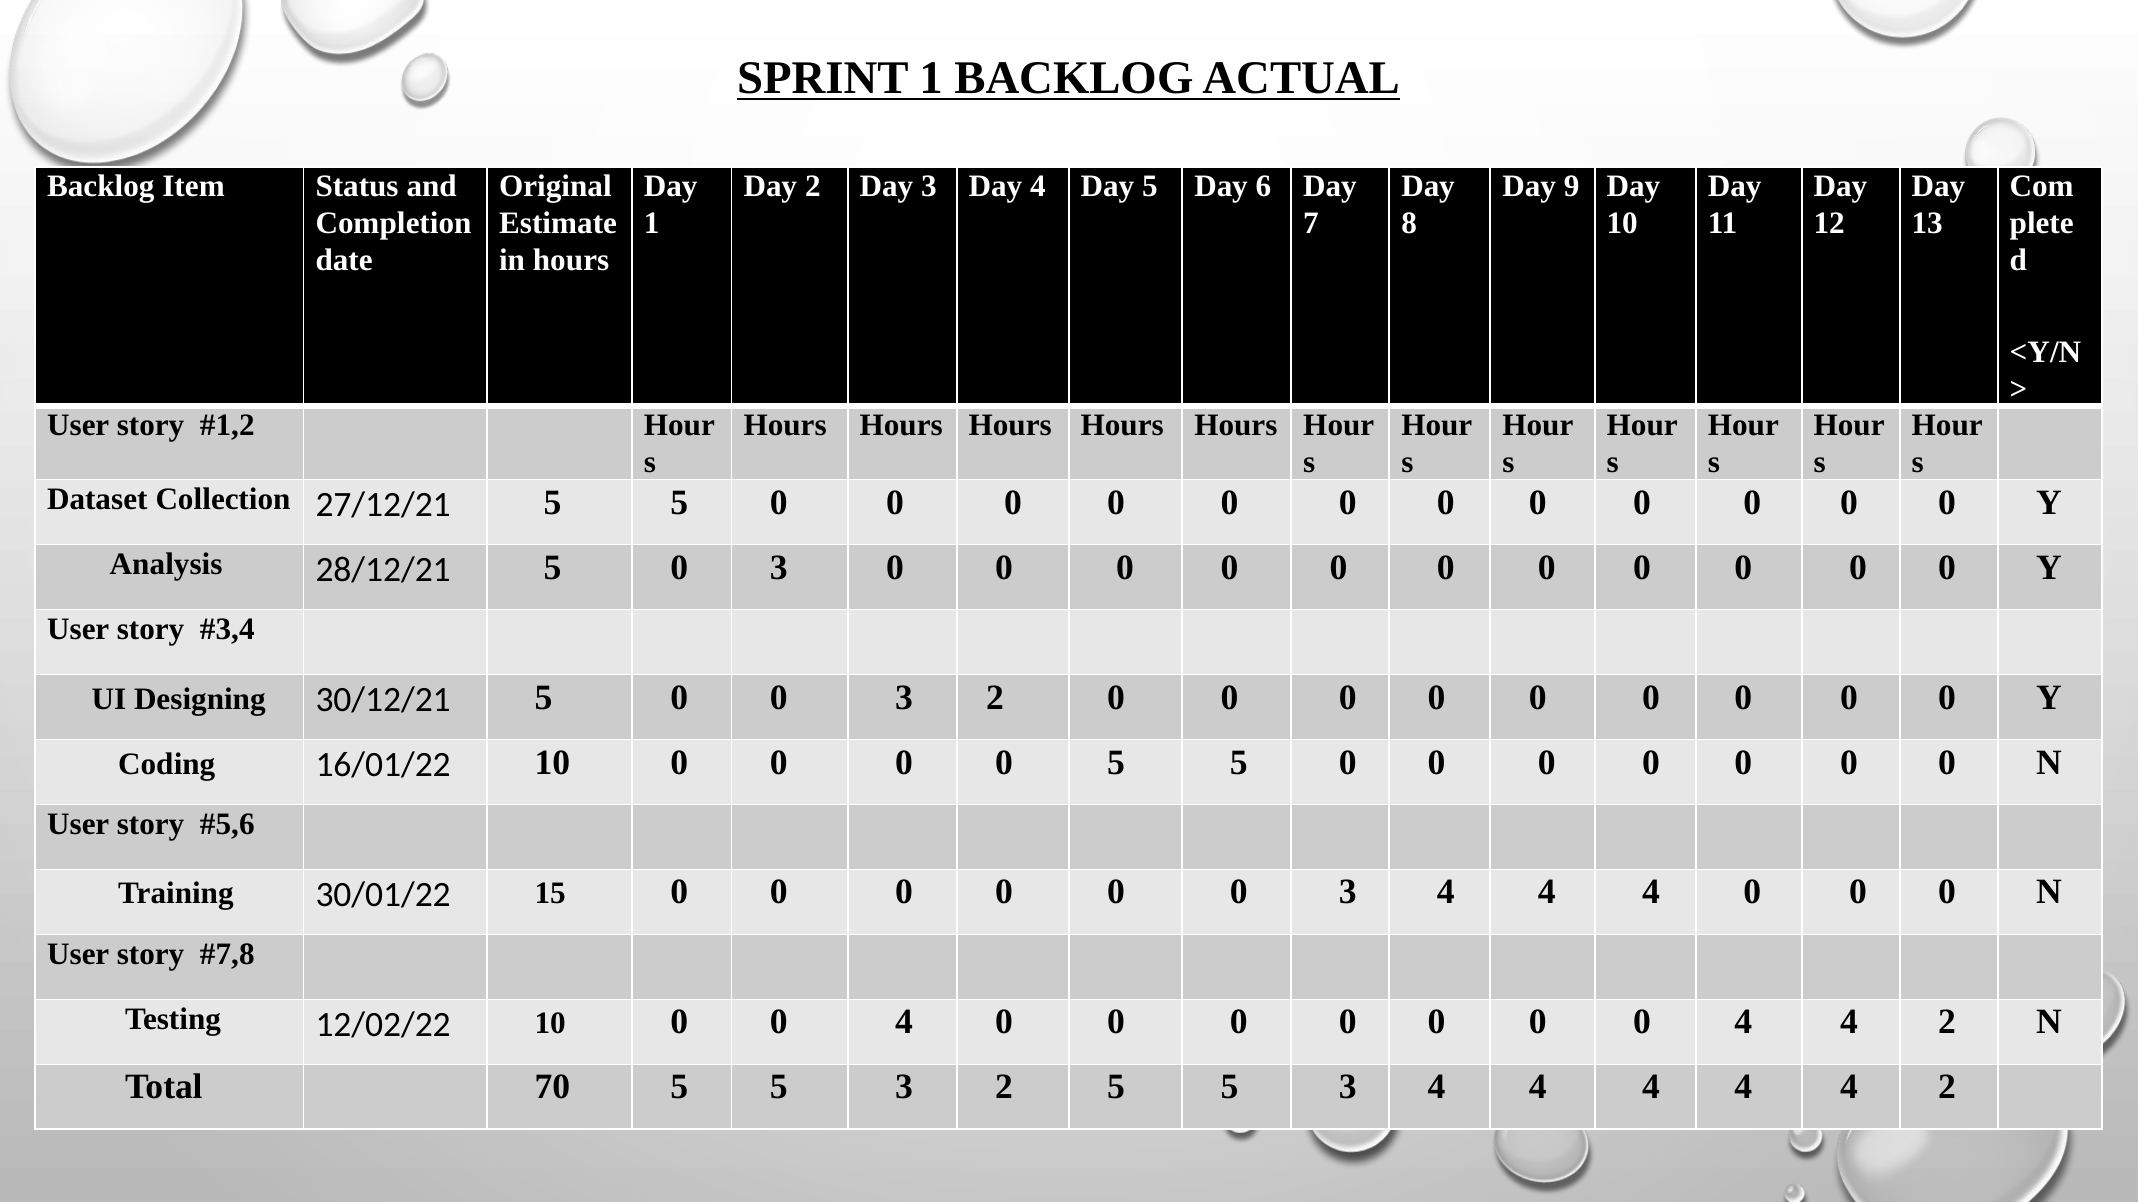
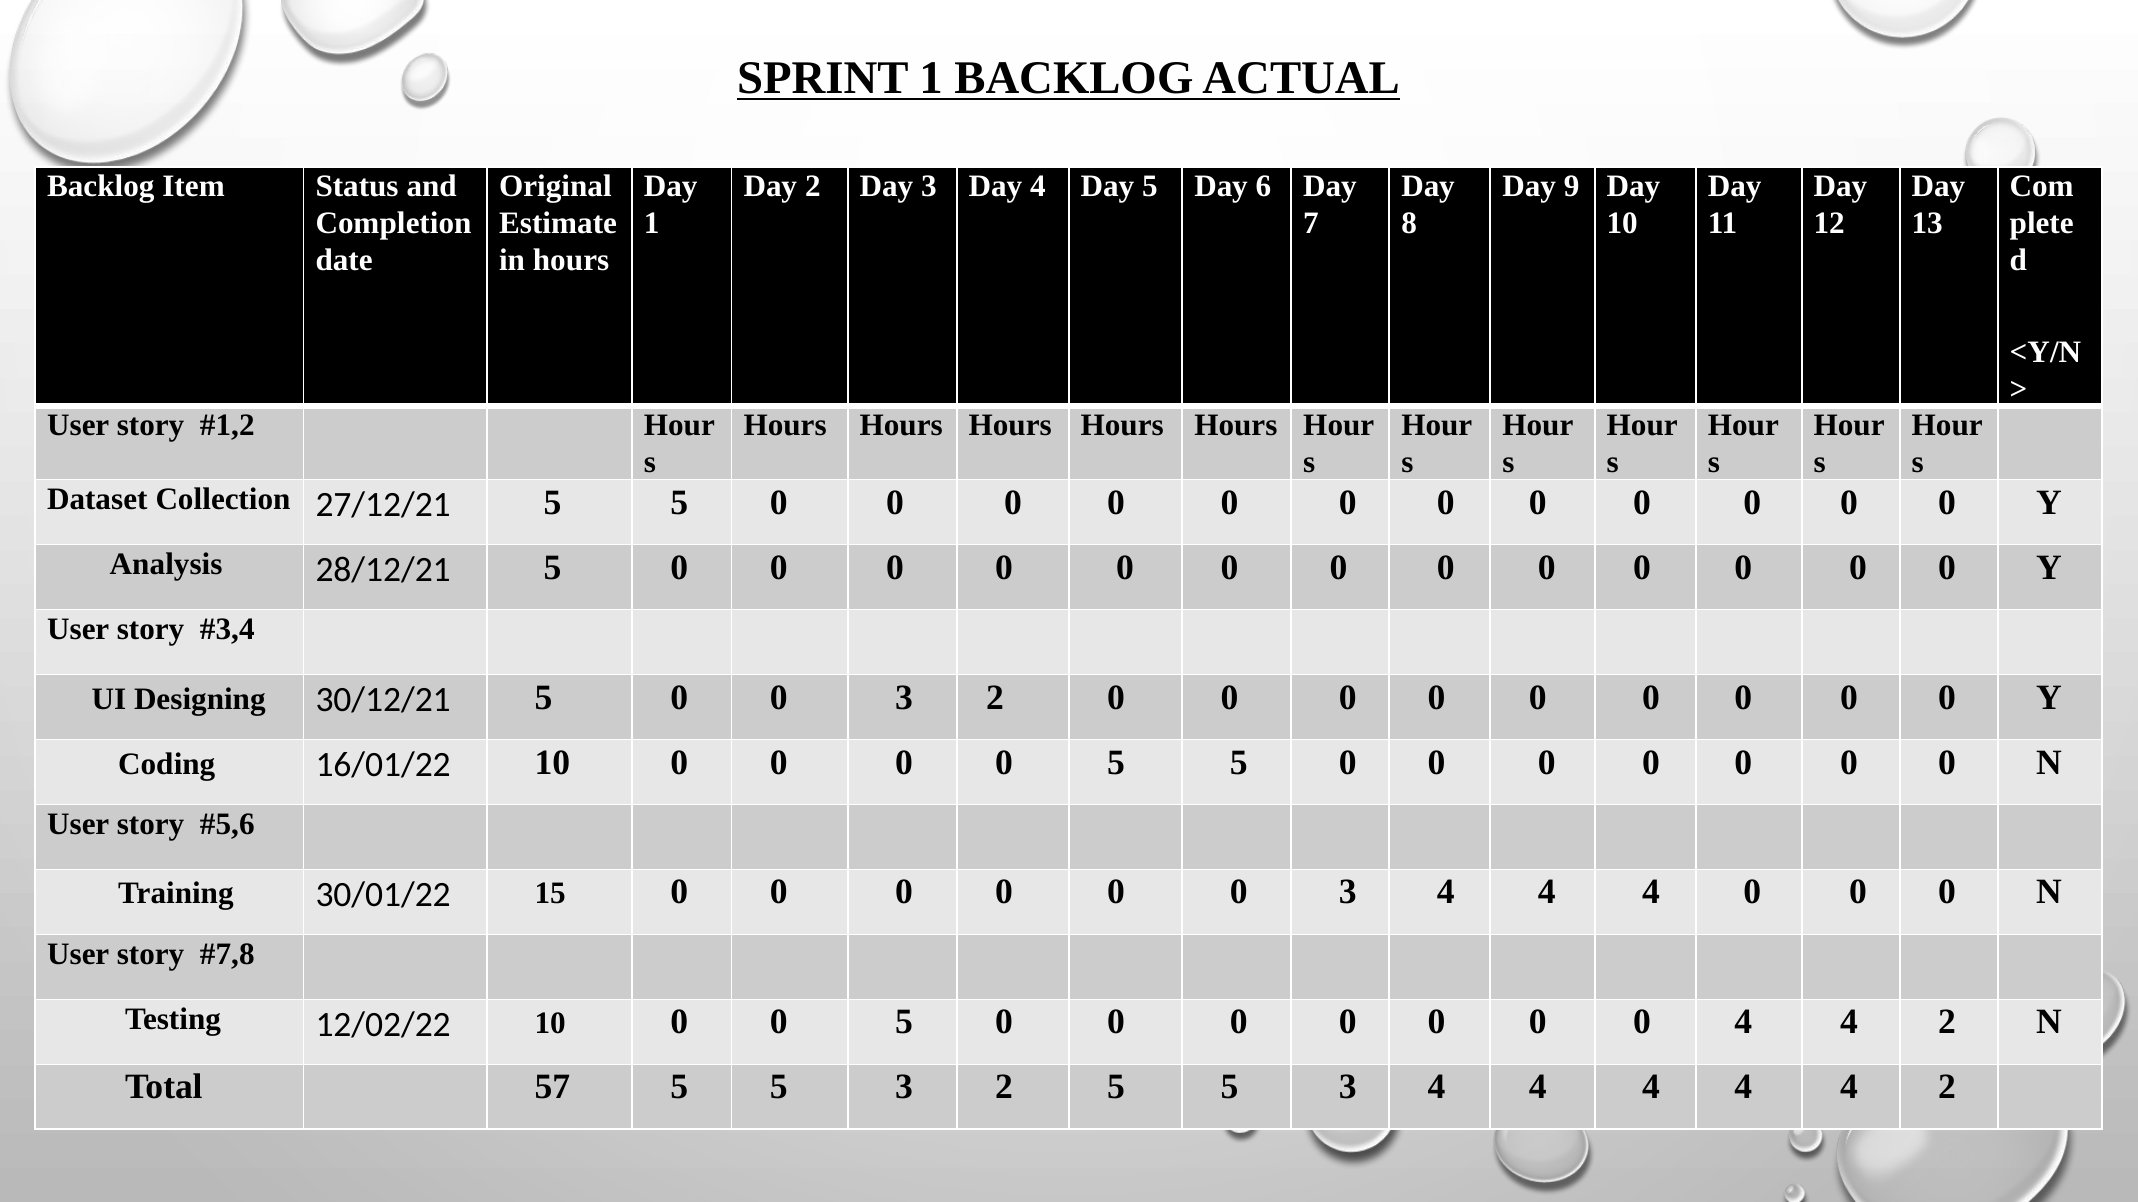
28/12/21 5 0 3: 3 -> 0 (779, 568)
10 0 0 4: 4 -> 5 (904, 1023)
70: 70 -> 57 (552, 1088)
